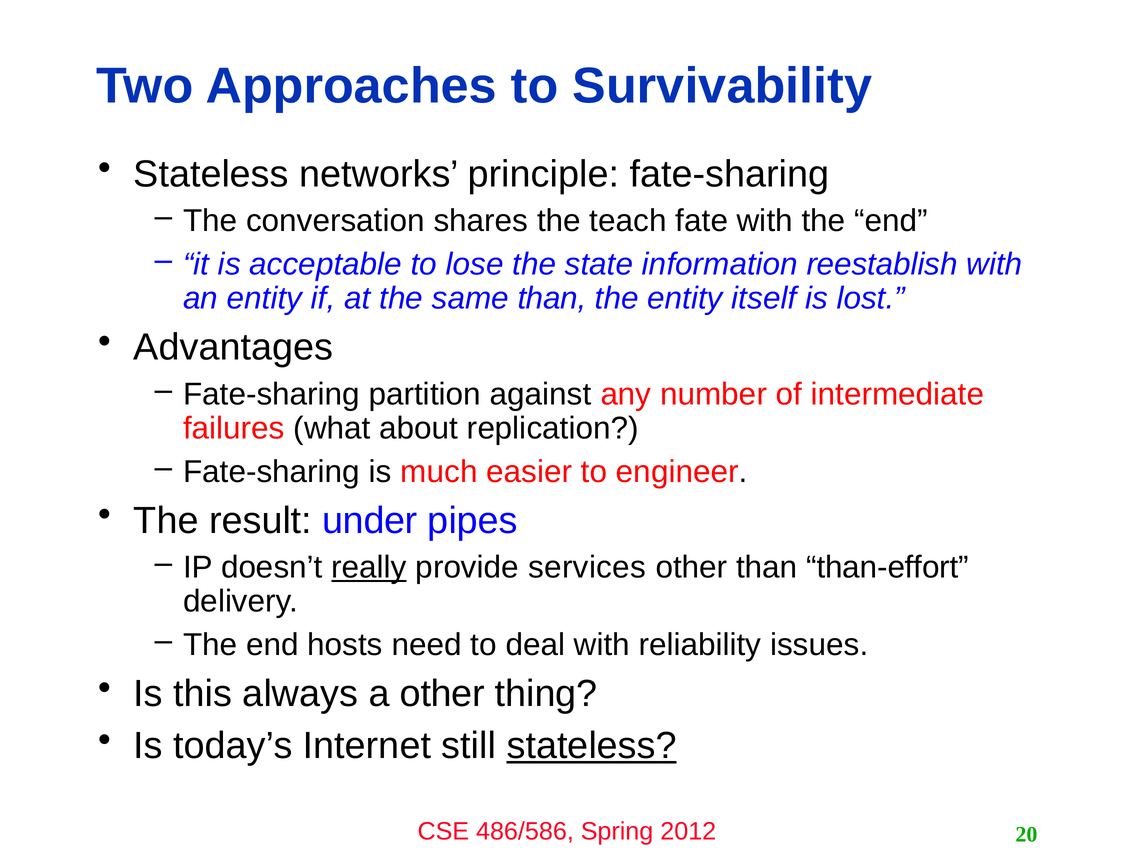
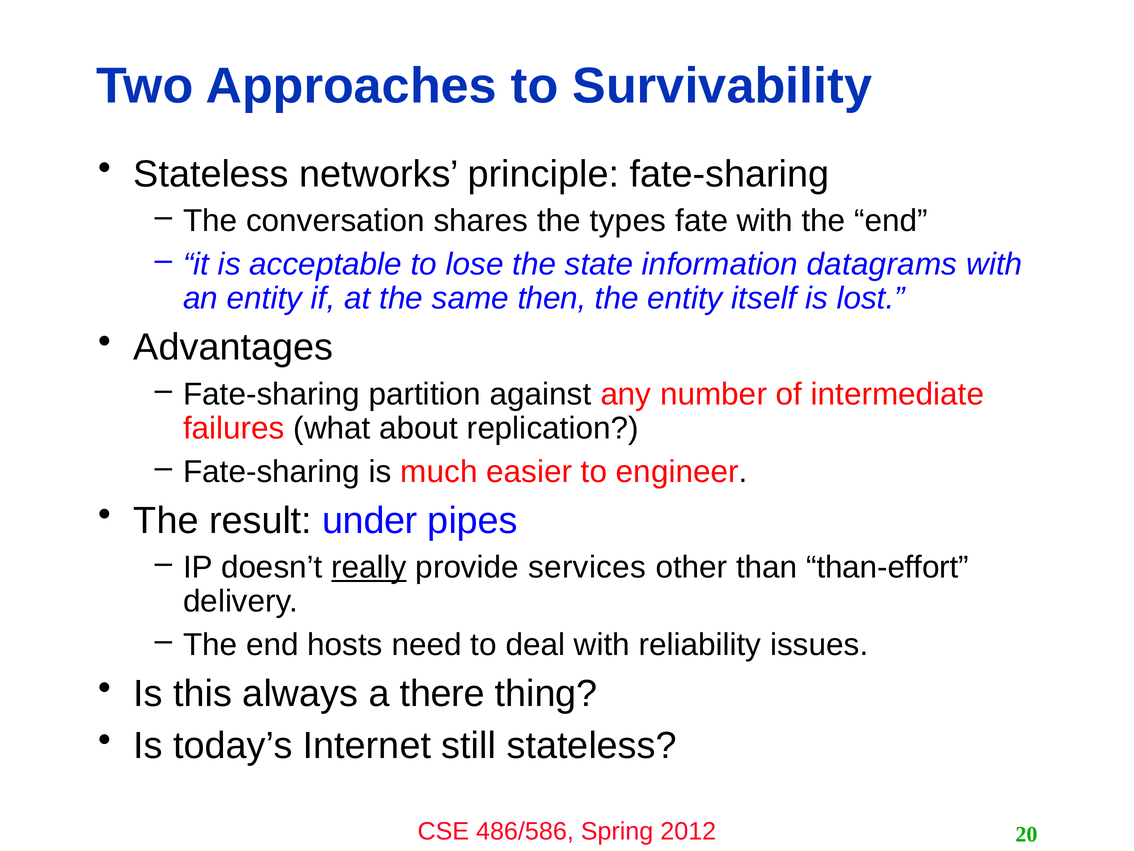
teach: teach -> types (628, 221)
reestablish: reestablish -> datagrams (882, 264)
same than: than -> then (552, 298)
a other: other -> there (442, 693)
stateless underline: present -> none (592, 746)
